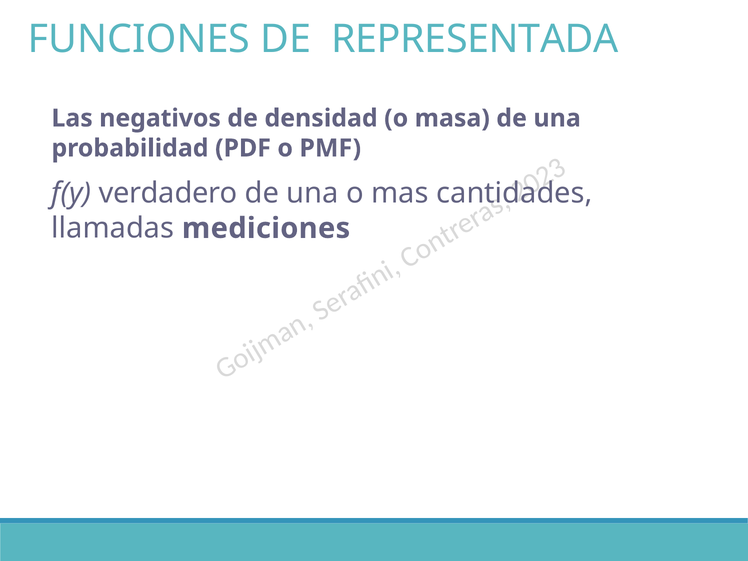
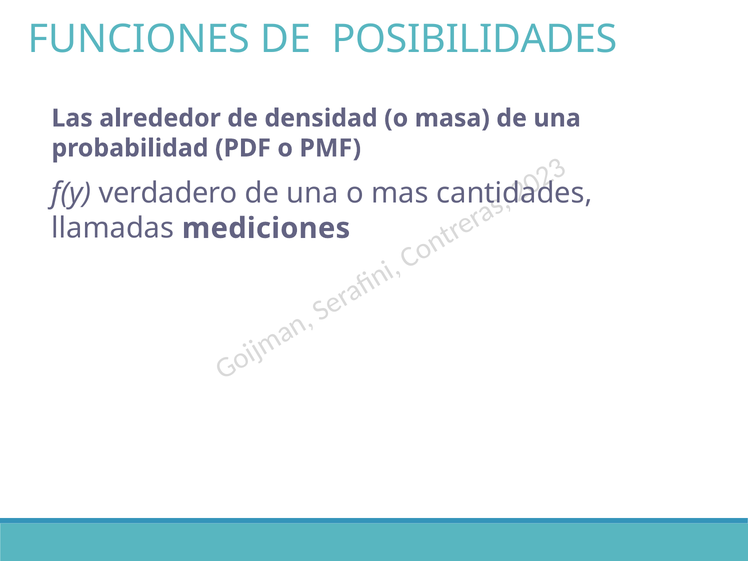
REPRESENTADA: REPRESENTADA -> POSIBILIDADES (475, 39)
negativos: negativos -> alrededor (160, 118)
